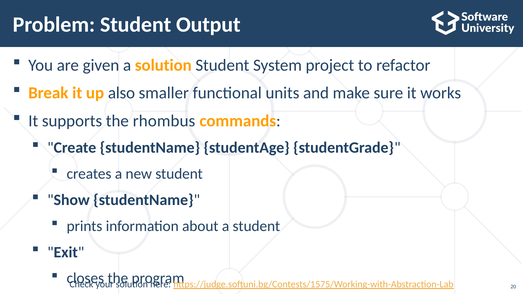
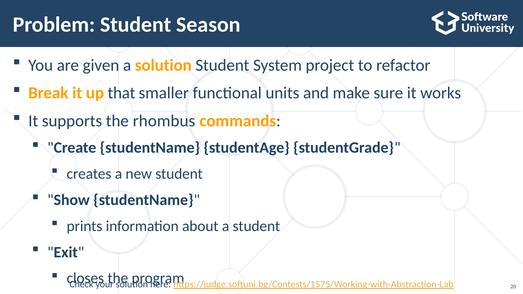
Output: Output -> Season (208, 25)
also: also -> that (122, 93)
